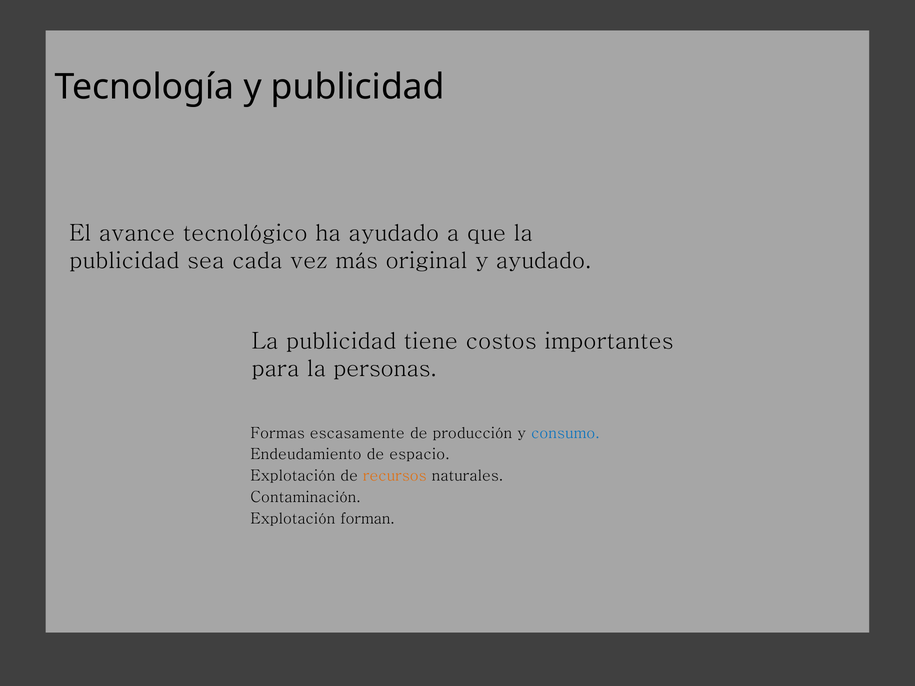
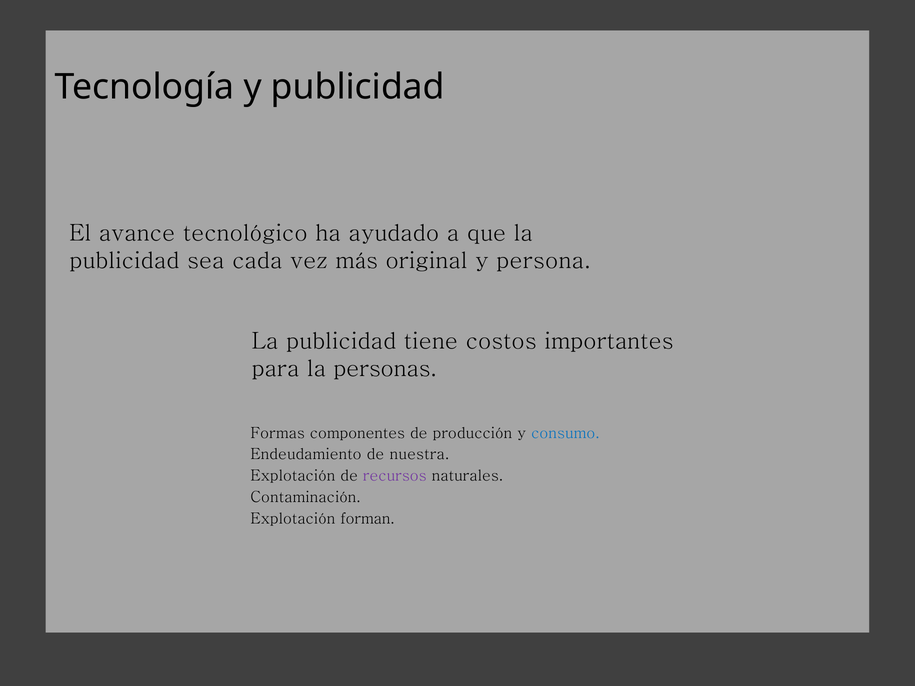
y ayudado: ayudado -> persona (544, 261)
escasamente: escasamente -> componentes (357, 433)
espacio: espacio -> nuestra (419, 455)
recursos colour: orange -> purple (395, 476)
